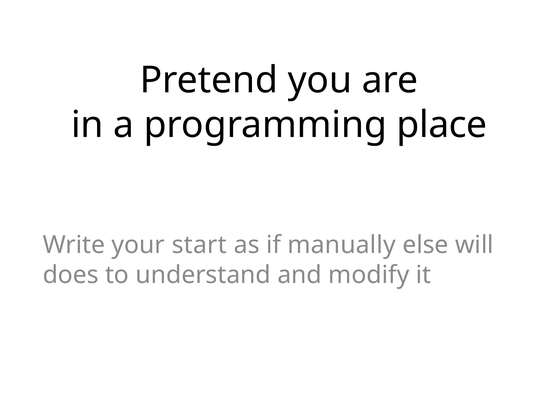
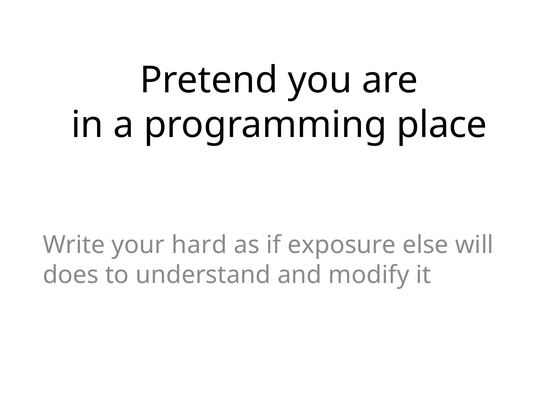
start: start -> hard (199, 245)
manually: manually -> exposure (342, 245)
